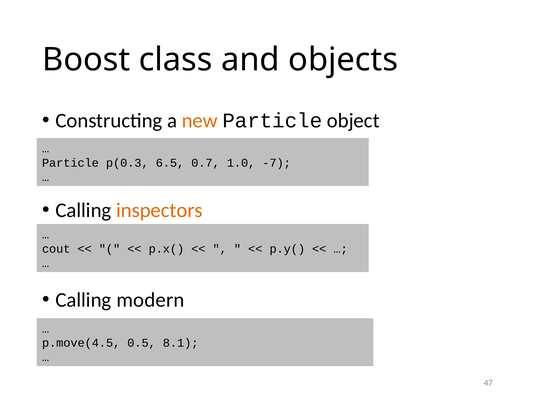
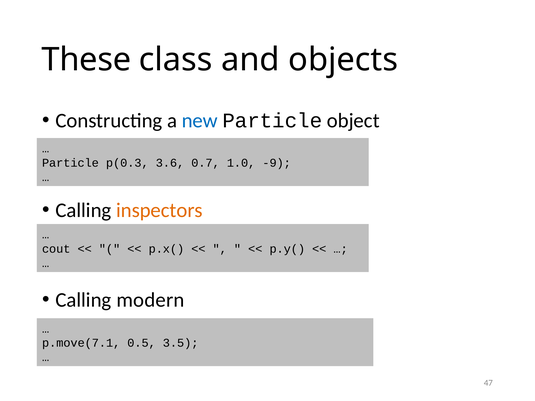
Boost: Boost -> These (86, 60)
new colour: orange -> blue (200, 121)
6.5: 6.5 -> 3.6 (170, 163)
-7: -7 -> -9 (277, 163)
p.move(4.5: p.move(4.5 -> p.move(7.1 (81, 343)
8.1: 8.1 -> 3.5 (181, 343)
